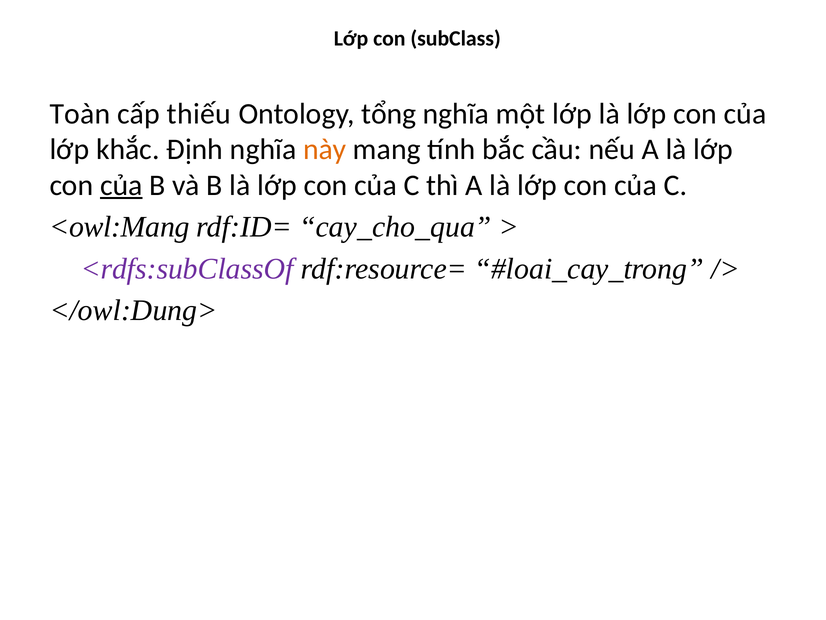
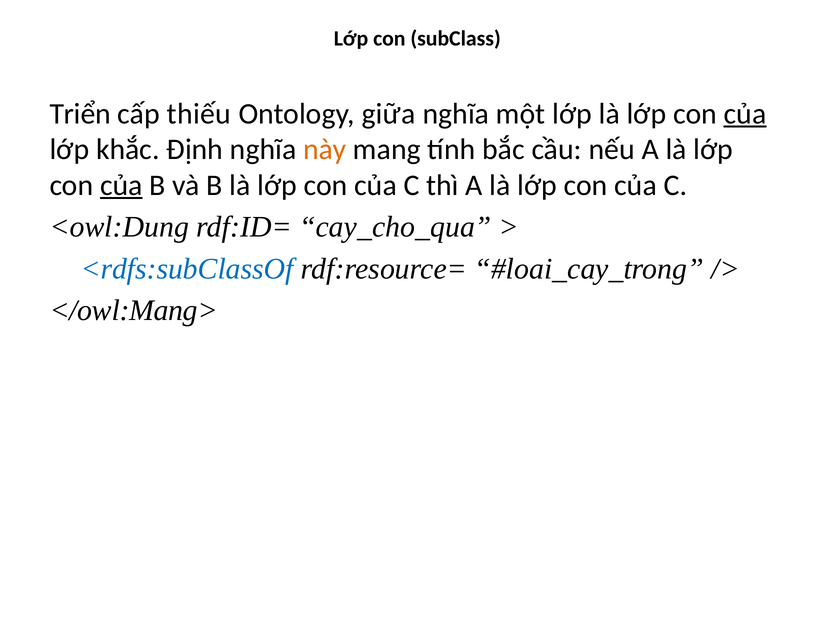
Toàn: Toàn -> Triển (80, 114)
tổng: tổng -> giữa (388, 114)
của underline: none -> present (745, 114)
<owl:Mang: <owl:Mang -> <owl:Dung (119, 227)
<rdfs:subClassOf colour: purple -> blue (187, 269)
</owl:Dung>: </owl:Dung> -> </owl:Mang> (134, 310)
